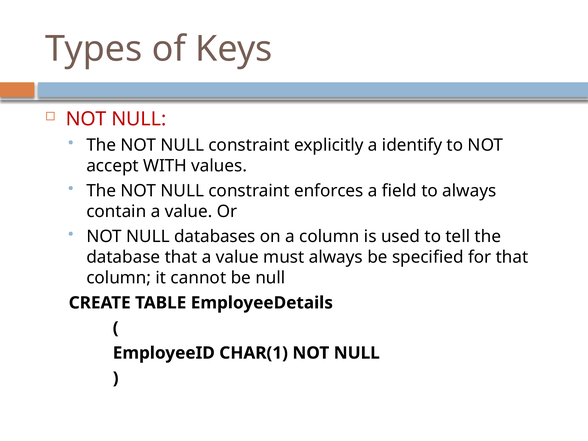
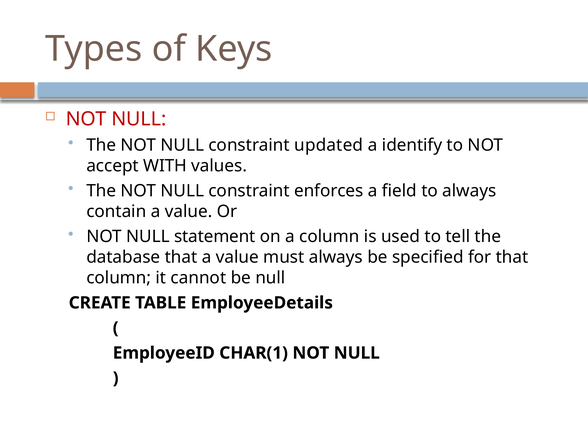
explicitly: explicitly -> updated (329, 145)
databases: databases -> statement (215, 237)
